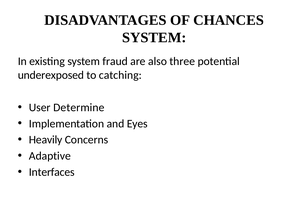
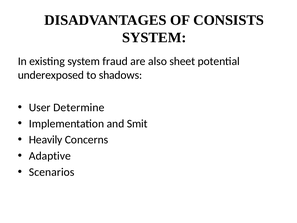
CHANCES: CHANCES -> CONSISTS (229, 20)
three: three -> sheet (182, 61)
catching: catching -> shadows (120, 75)
Eyes: Eyes -> Smit (137, 123)
Interfaces: Interfaces -> Scenarios (52, 172)
